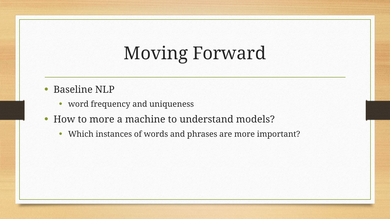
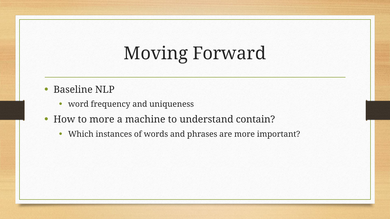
models: models -> contain (255, 120)
